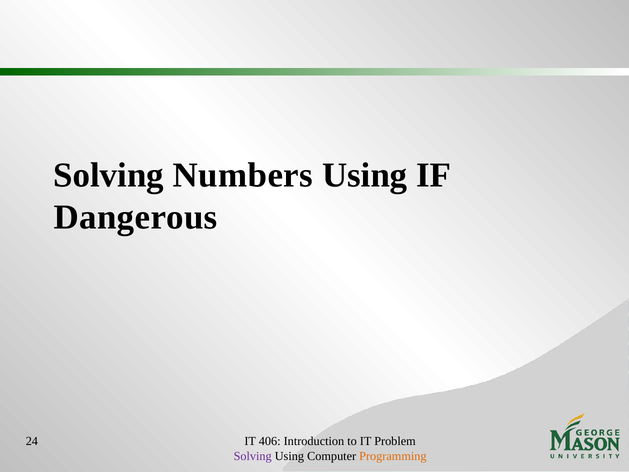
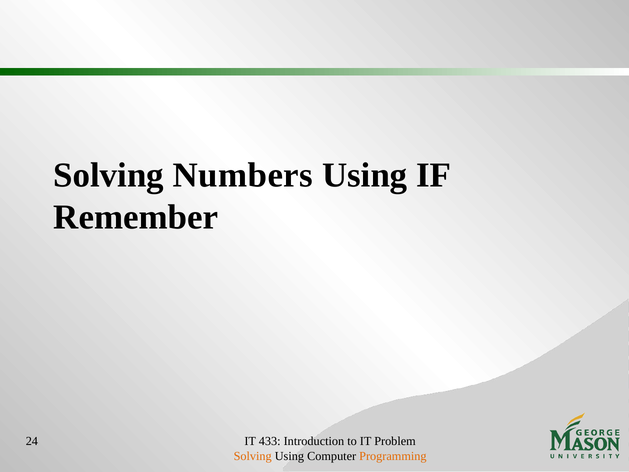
Dangerous: Dangerous -> Remember (136, 217)
406: 406 -> 433 (270, 441)
Solving colour: purple -> orange (253, 456)
